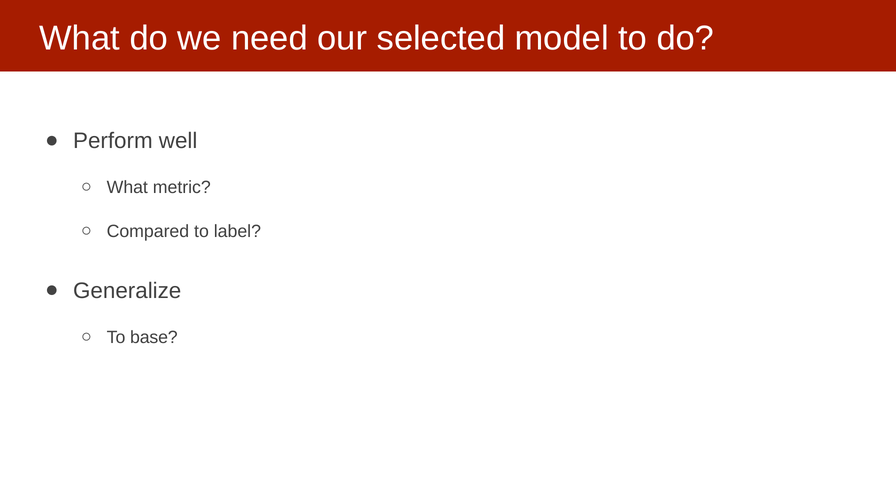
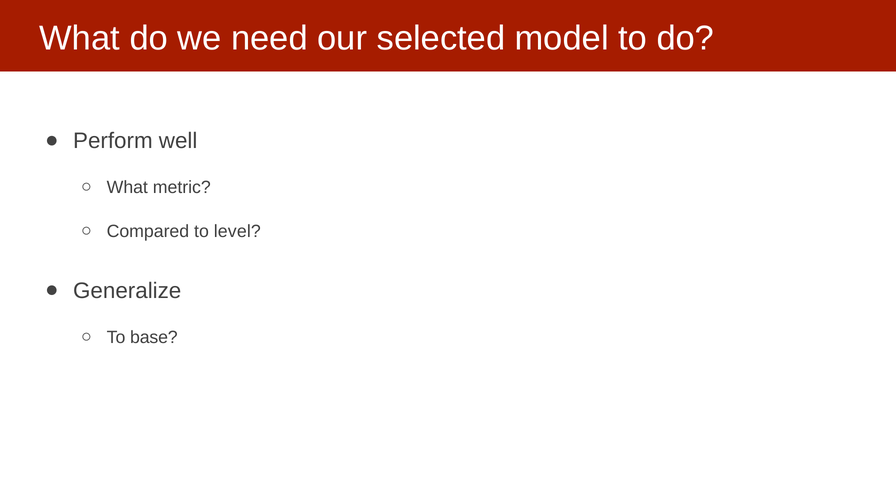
label: label -> level (237, 231)
